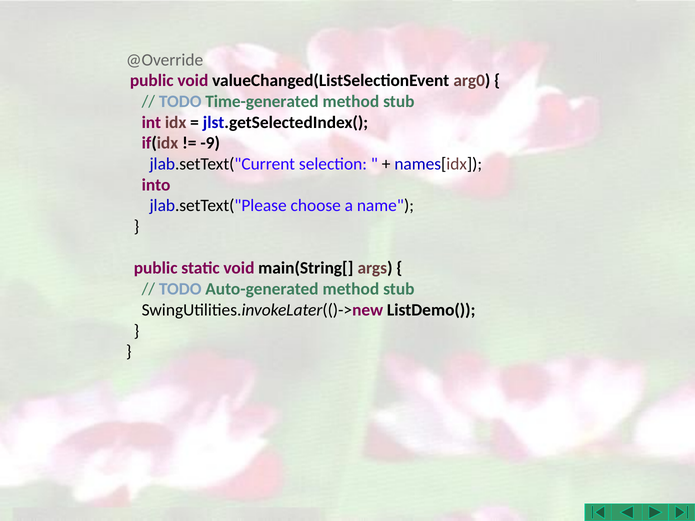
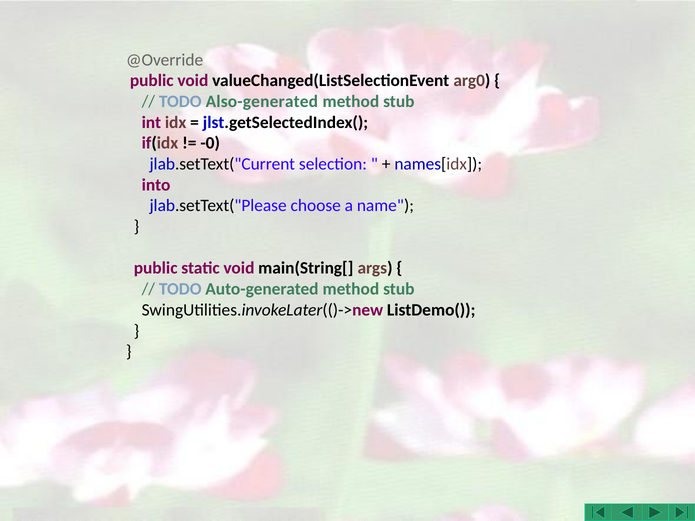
Time-generated: Time-generated -> Also-generated (262, 102)
-9: -9 -> -0 (210, 143)
